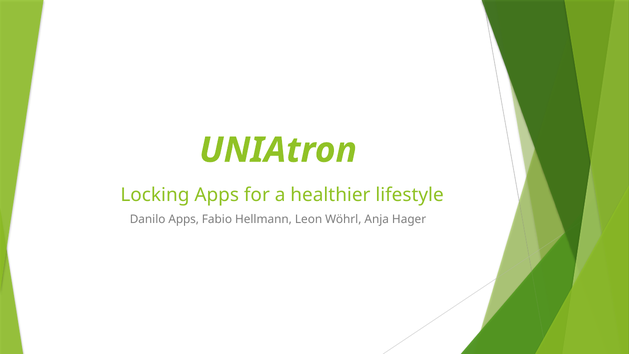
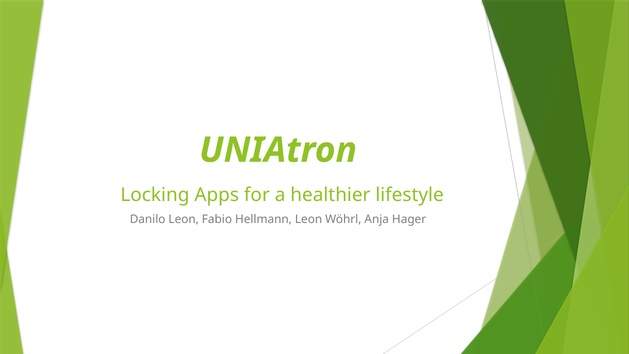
Danilo Apps: Apps -> Leon (184, 219)
